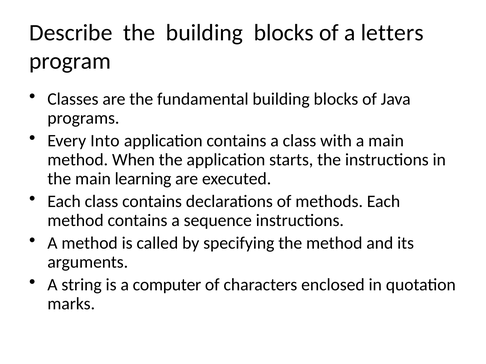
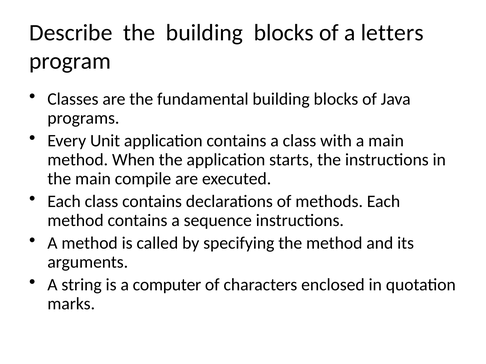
Into: Into -> Unit (105, 141)
learning: learning -> compile (143, 179)
